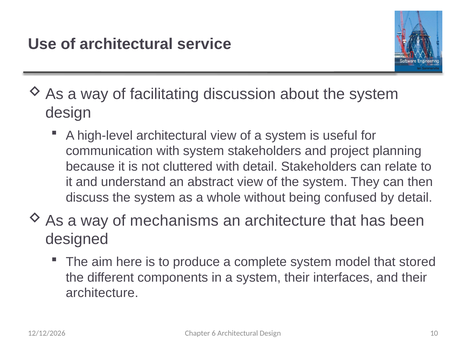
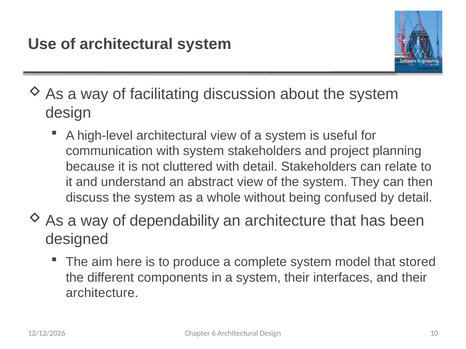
architectural service: service -> system (204, 44)
mechanisms: mechanisms -> dependability (174, 221)
